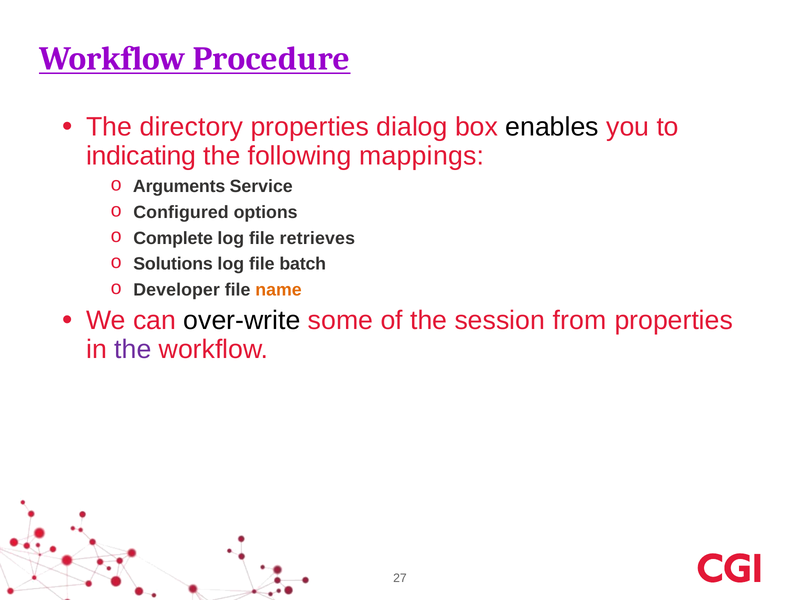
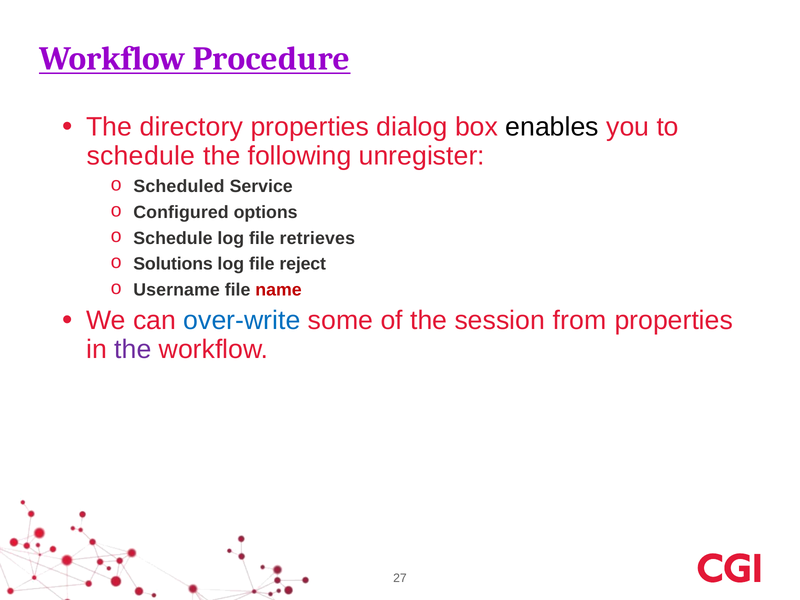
indicating: indicating -> schedule (141, 156)
mappings: mappings -> unregister (422, 156)
Arguments: Arguments -> Scheduled (179, 187)
Complete: Complete -> Schedule (173, 238)
batch: batch -> reject (303, 264)
Developer: Developer -> Username (177, 290)
name colour: orange -> red (279, 290)
over-write colour: black -> blue (242, 320)
